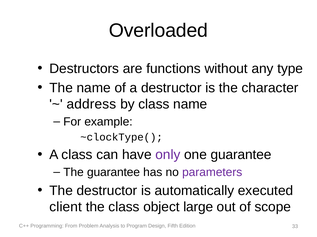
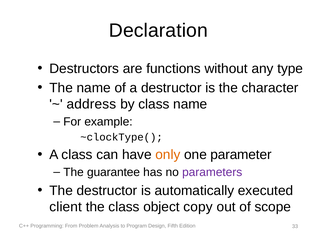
Overloaded: Overloaded -> Declaration (158, 31)
only colour: purple -> orange (168, 155)
one guarantee: guarantee -> parameter (241, 155)
large: large -> copy (198, 208)
